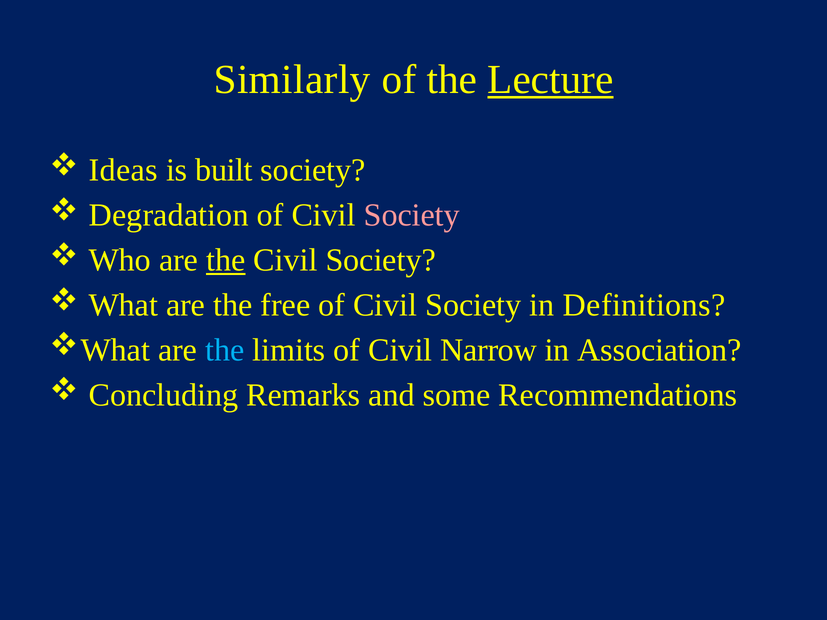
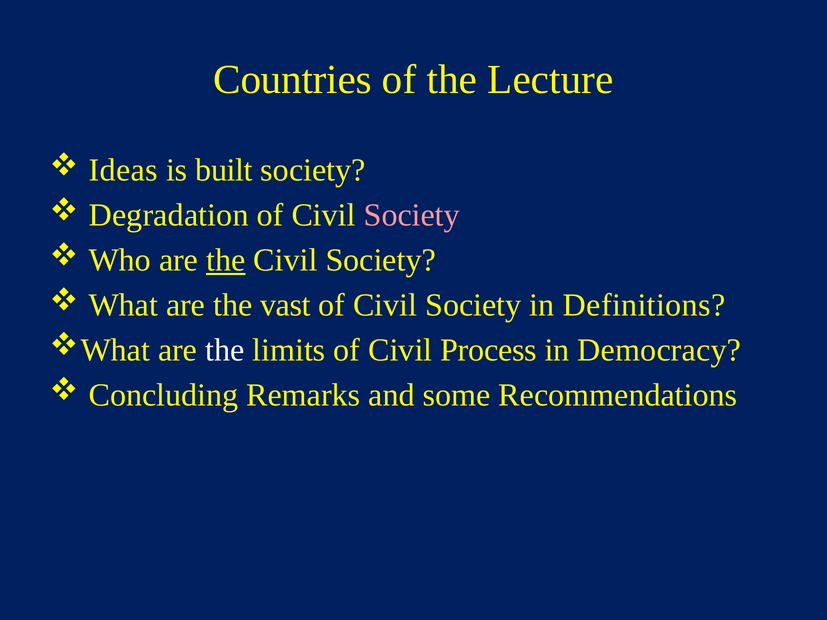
Similarly: Similarly -> Countries (293, 79)
Lecture underline: present -> none (550, 79)
free: free -> vast (286, 305)
the colour: light blue -> white (225, 350)
Narrow: Narrow -> Process (489, 350)
Association: Association -> Democracy (659, 350)
